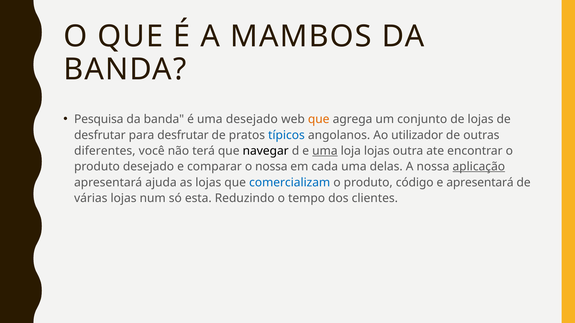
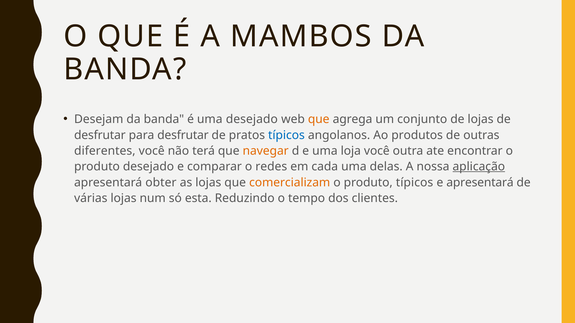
Pesquisa: Pesquisa -> Desejam (99, 119)
utilizador: utilizador -> produtos (417, 135)
navegar colour: black -> orange (266, 151)
uma underline: present -> none (325, 151)
loja lojas: lojas -> você (377, 151)
o nossa: nossa -> redes (271, 167)
ajuda: ajuda -> obter (161, 183)
comercializam colour: blue -> orange (290, 183)
produto código: código -> típicos (415, 183)
